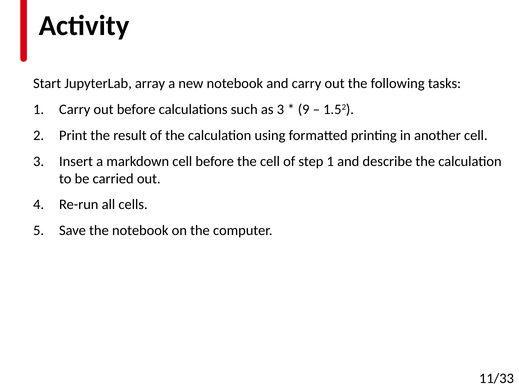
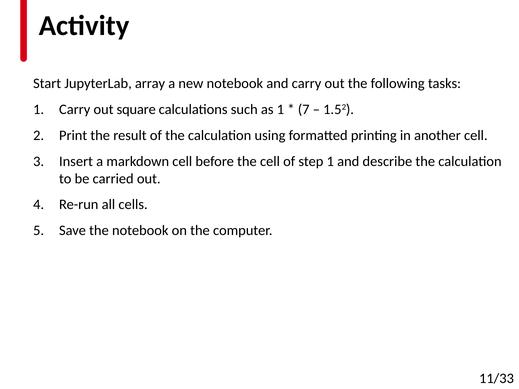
out before: before -> square (136, 110)
as 3: 3 -> 1 (280, 110)
9: 9 -> 7 (304, 110)
